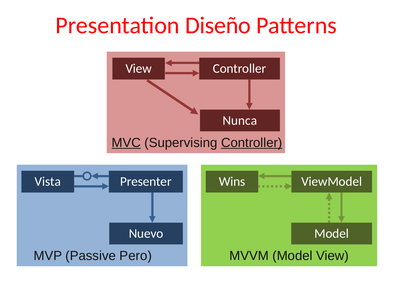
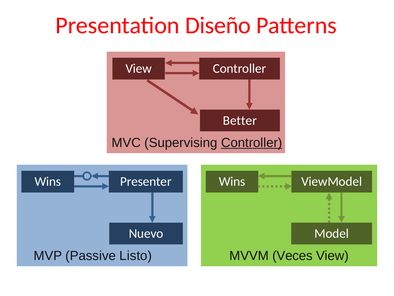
Nunca: Nunca -> Better (240, 120)
MVC underline: present -> none (126, 143)
Vista: Vista -> Wins (48, 181)
Pero: Pero -> Listo (136, 255)
MVVM Model: Model -> Veces (293, 255)
